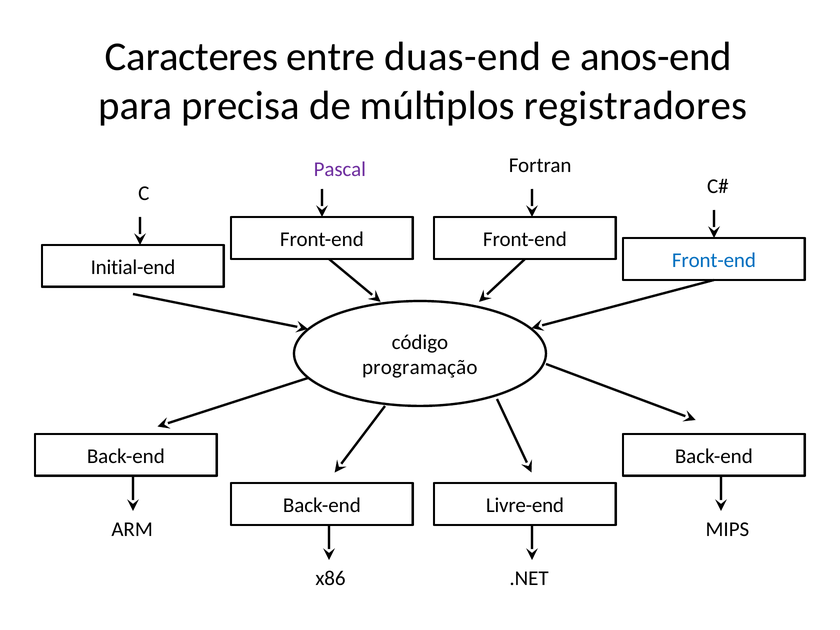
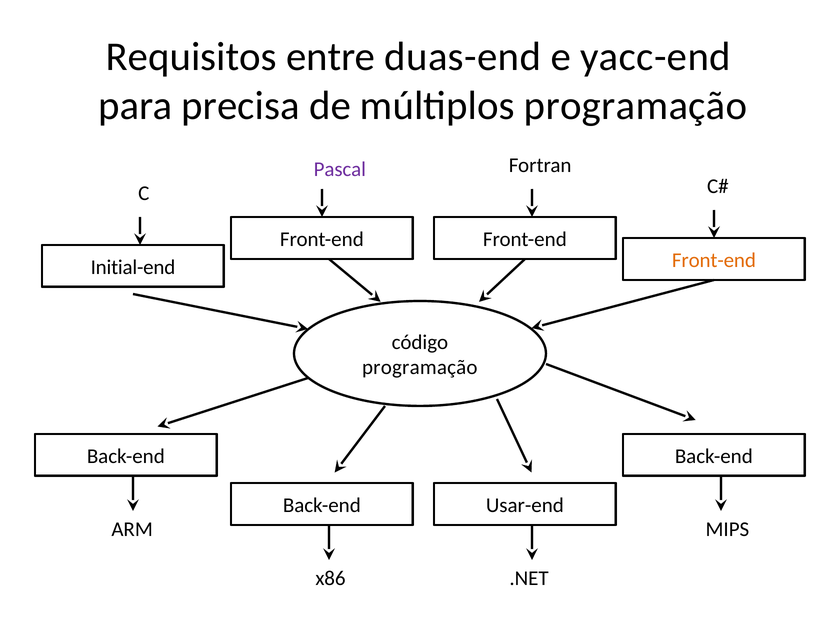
Caracteres: Caracteres -> Requisitos (191, 57)
anos-end: anos-end -> yacc-end (655, 57)
múltiplos registradores: registradores -> programação (636, 106)
Front-end colour: blue -> orange (714, 260)
Livre-end: Livre-end -> Usar-end (525, 505)
